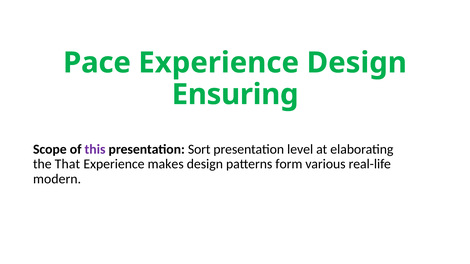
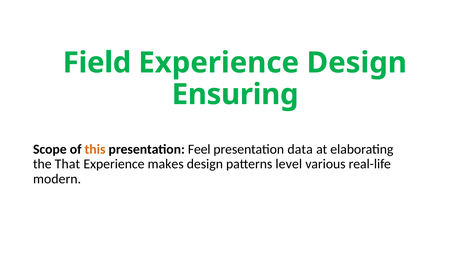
Pace: Pace -> Field (97, 63)
this colour: purple -> orange (95, 150)
Sort: Sort -> Feel (199, 150)
level: level -> data (300, 150)
form: form -> level (289, 164)
